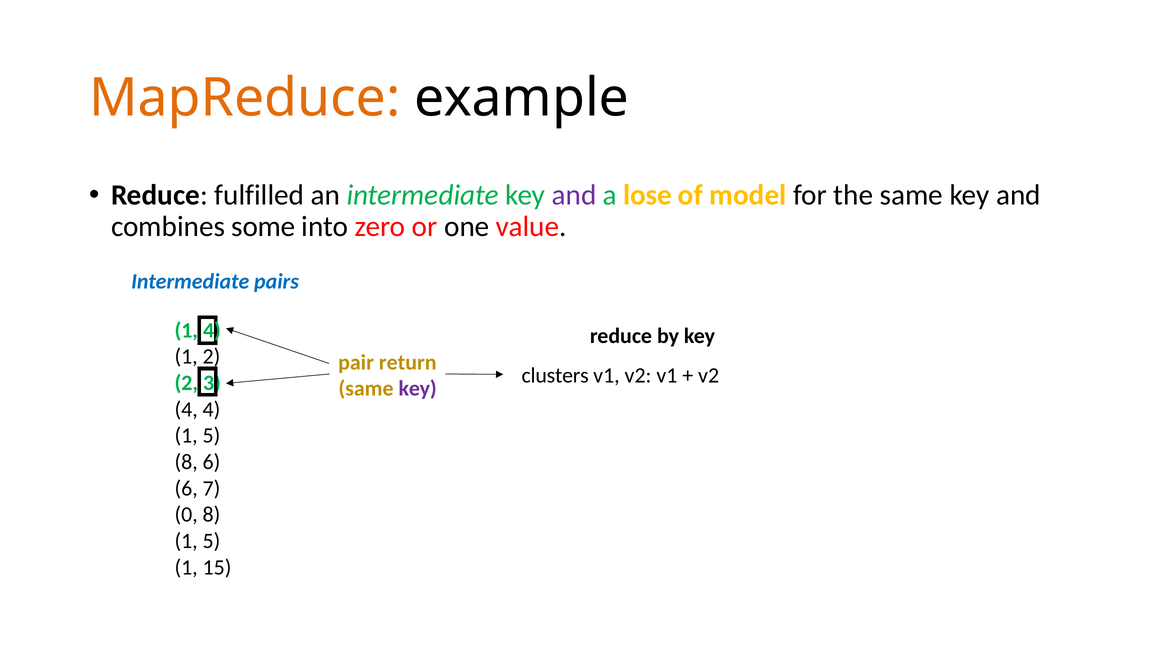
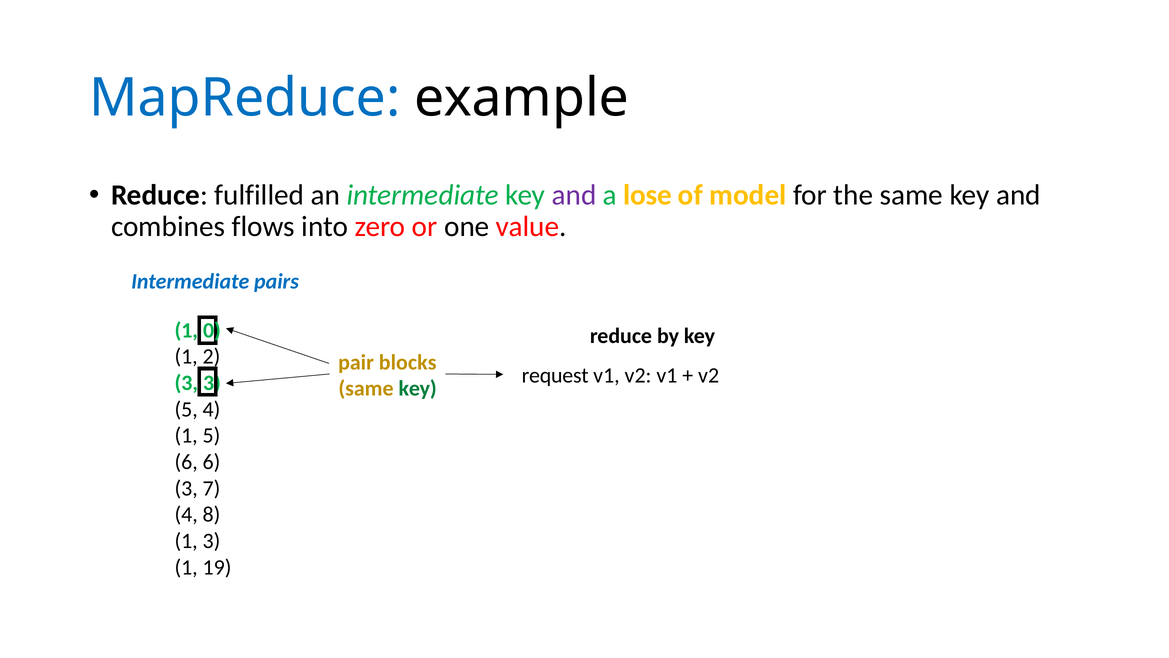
MapReduce colour: orange -> blue (245, 98)
some: some -> flows (263, 227)
1 4: 4 -> 0 (212, 330)
return: return -> blocks (408, 362)
clusters: clusters -> request (555, 375)
2: 2 -> 3 (186, 383)
key colour: purple -> green (418, 388)
4: 4 -> 5 (186, 409)
8: 8 -> 6 (186, 462)
6: 6 -> 3 (186, 488)
0: 0 -> 4 (186, 514)
5: 5 -> 3 (211, 541)
15: 15 -> 19 (217, 567)
